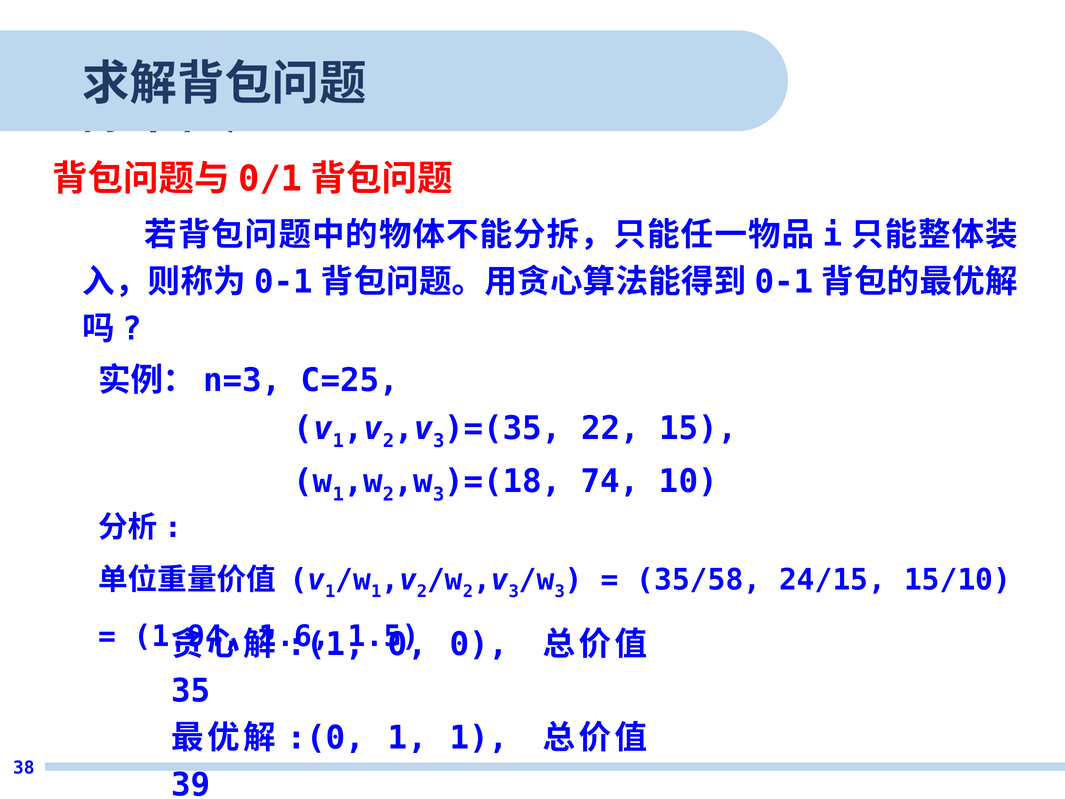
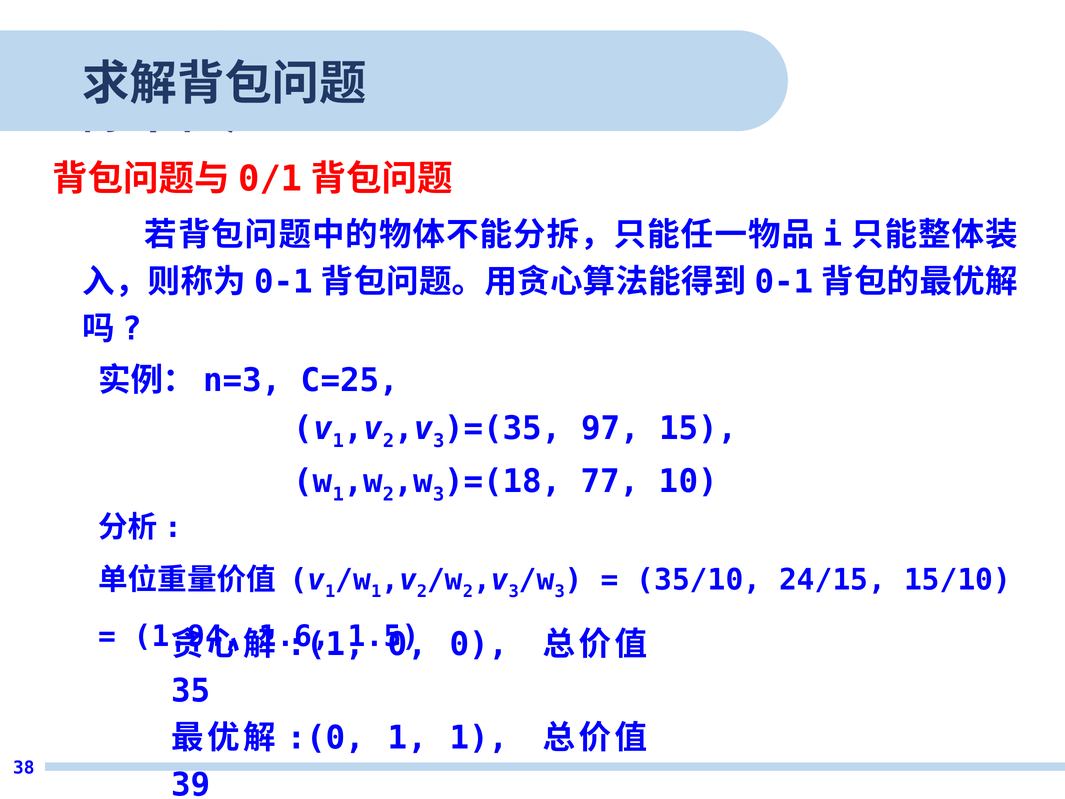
22: 22 -> 97 (610, 428)
74: 74 -> 77 (610, 482)
35/58: 35/58 -> 35/10 (699, 580)
